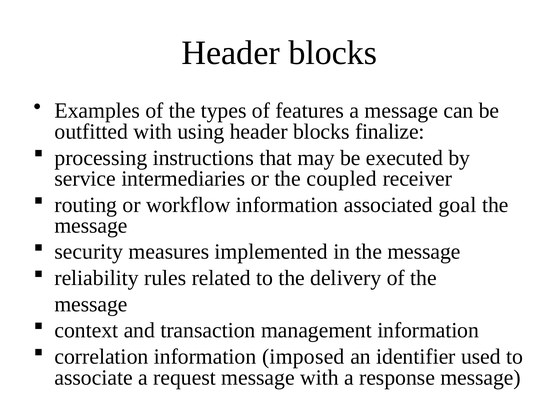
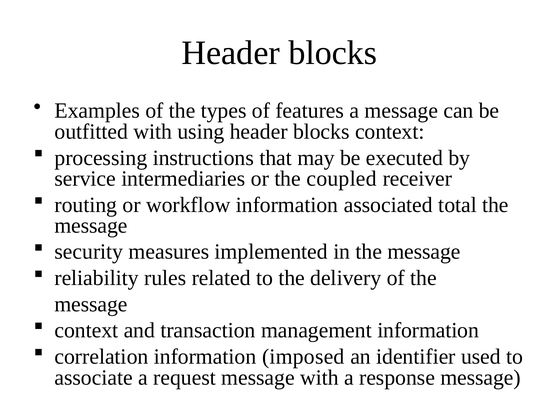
blocks finalize: finalize -> context (390, 131)
goal: goal -> total (458, 205)
